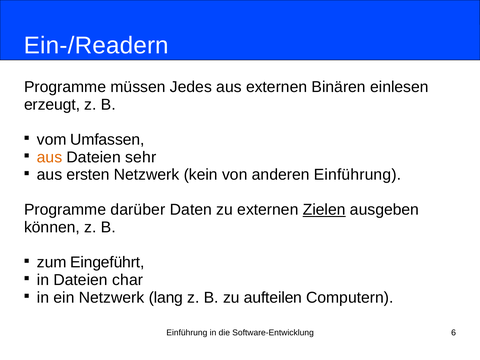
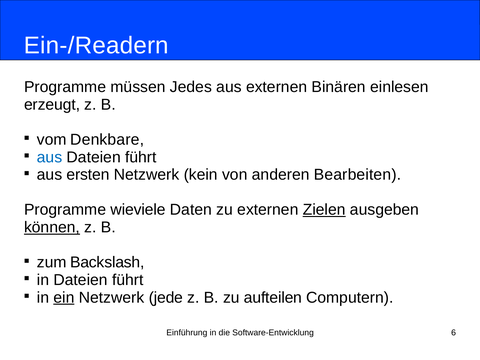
Umfassen: Umfassen -> Denkbare (107, 140)
aus colour: orange -> blue (50, 157)
sehr: sehr -> führt (141, 157)
anderen Einführung: Einführung -> Bearbeiten (358, 175)
darüber: darüber -> wieviele (138, 210)
können underline: none -> present (52, 227)
Eingeführt: Eingeführt -> Backslash (107, 262)
in Dateien char: char -> führt (128, 280)
ein underline: none -> present (64, 297)
lang: lang -> jede (166, 297)
